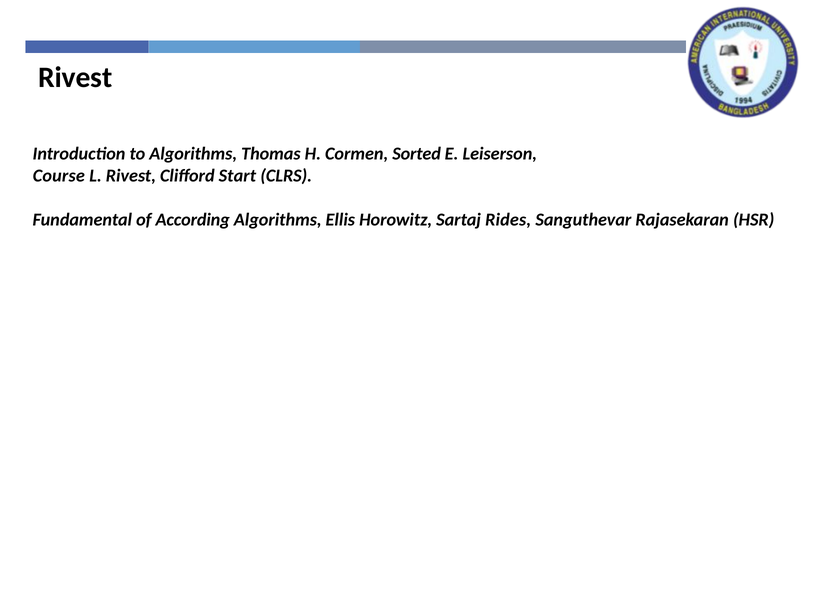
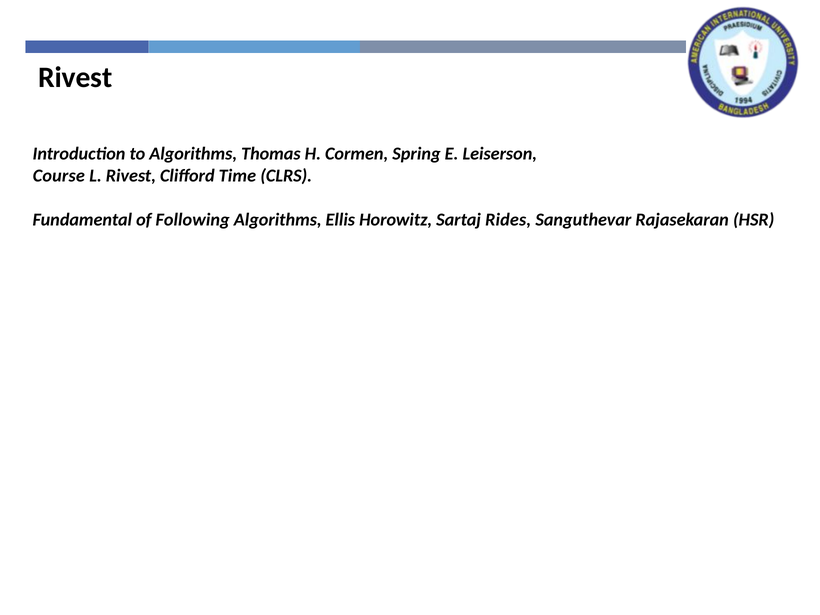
Sorted: Sorted -> Spring (416, 154)
Start: Start -> Time (237, 176)
According: According -> Following (193, 219)
